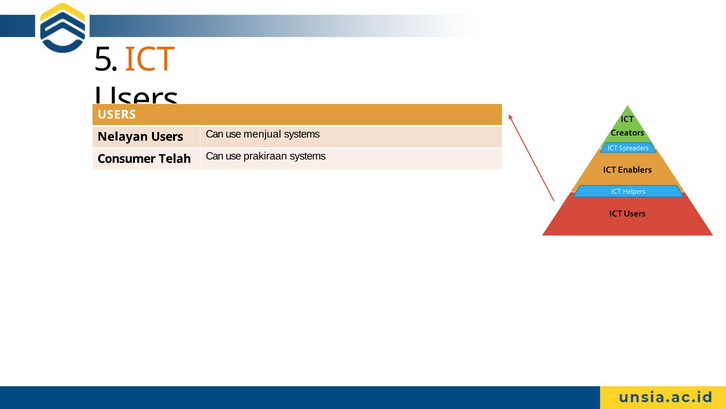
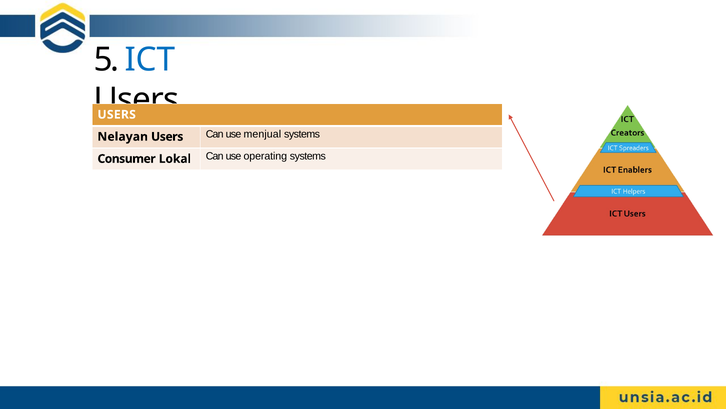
ICT colour: orange -> blue (150, 59)
prakiraan: prakiraan -> operating (265, 156)
Telah: Telah -> Lokal (175, 159)
